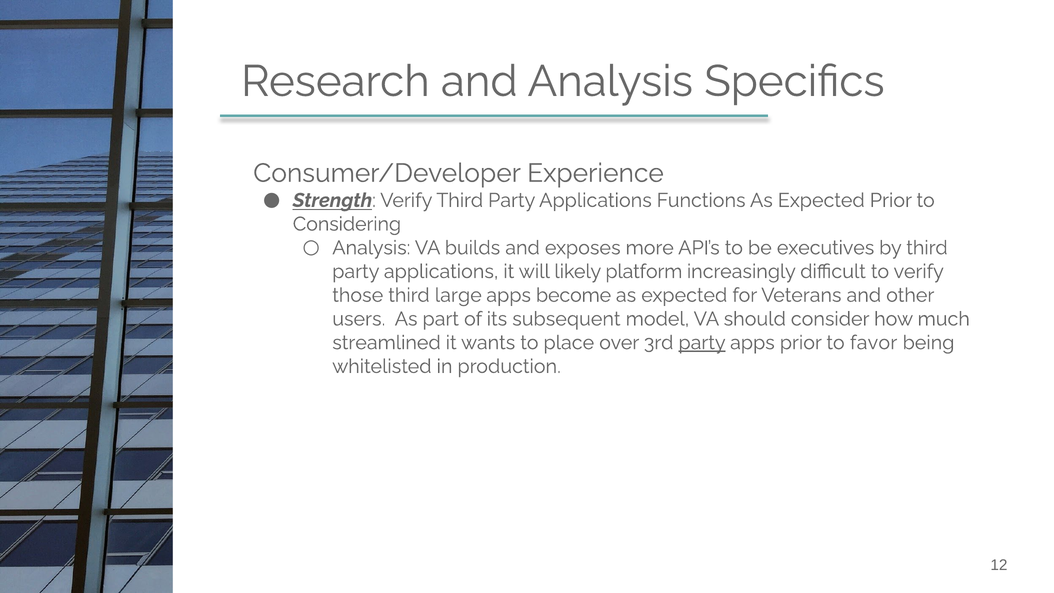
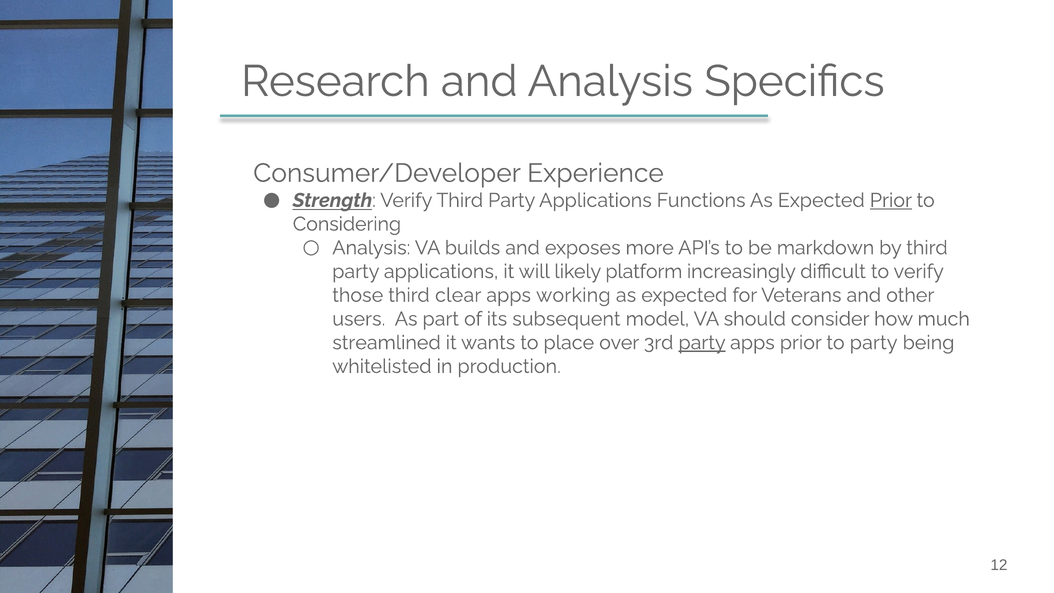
Prior underline: none -> present (891, 200)
executives: executives -> markdown (826, 248)
large: large -> clear (458, 295)
become: become -> working (573, 295)
to favor: favor -> party (874, 343)
